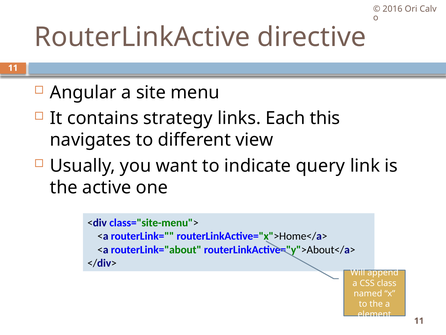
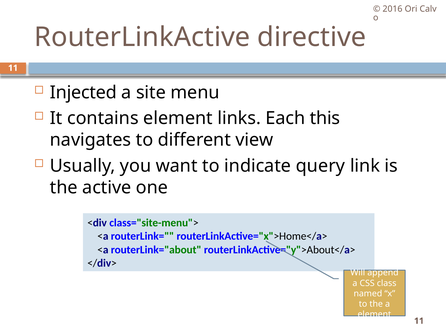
Angular: Angular -> Injected (83, 92)
contains strategy: strategy -> element (178, 118)
